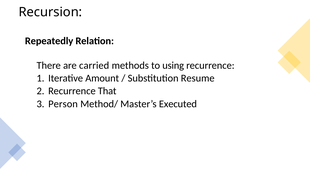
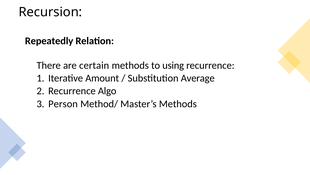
carried: carried -> certain (94, 65)
Resume: Resume -> Average (198, 78)
That: That -> Algo (107, 91)
Master’s Executed: Executed -> Methods (178, 103)
